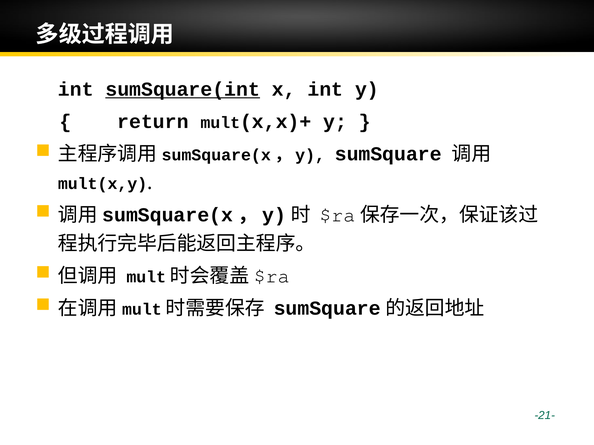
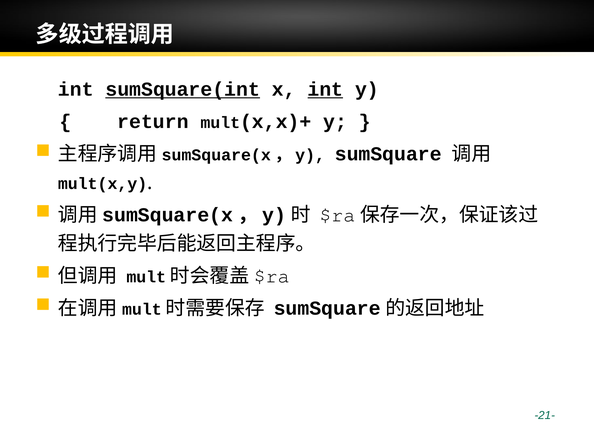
int underline: none -> present (325, 89)
